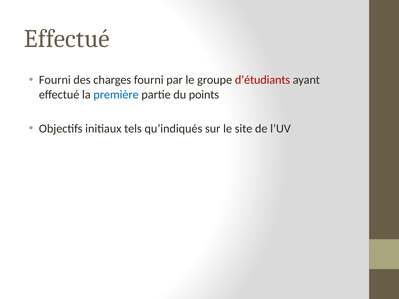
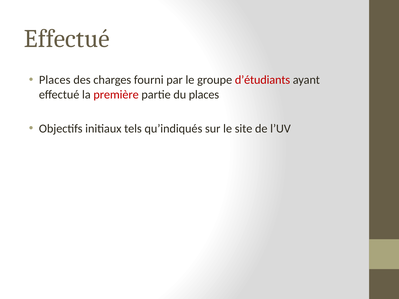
Fourni: Fourni -> Places (55, 80)
première colour: blue -> red (116, 95)
du points: points -> places (204, 95)
